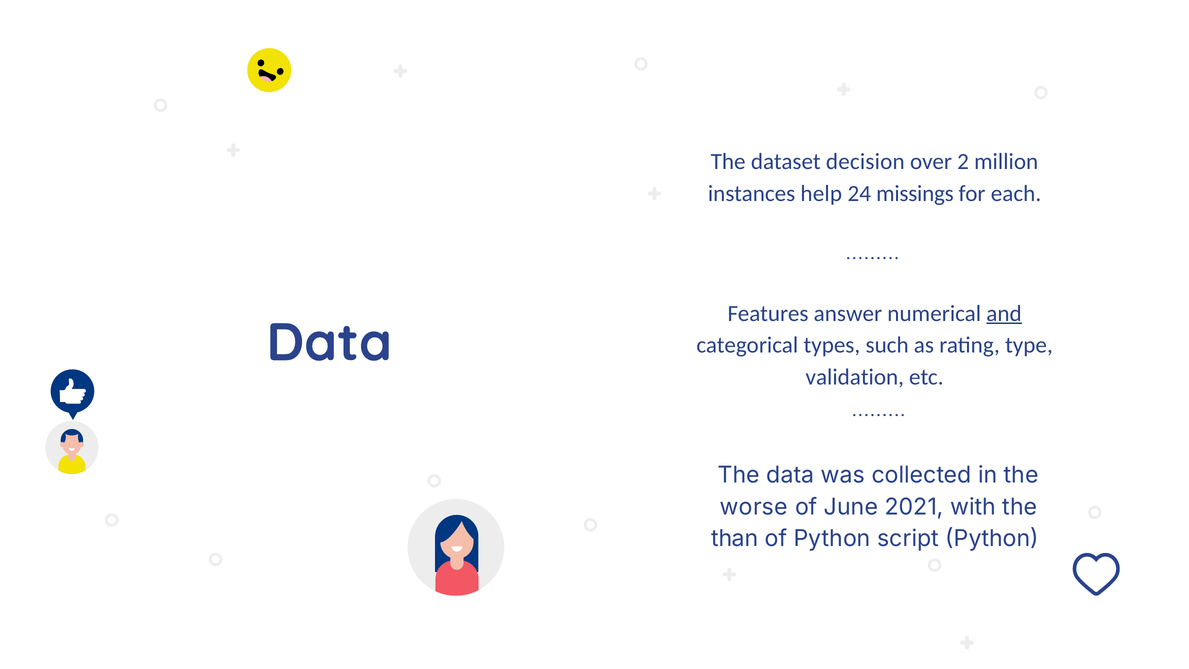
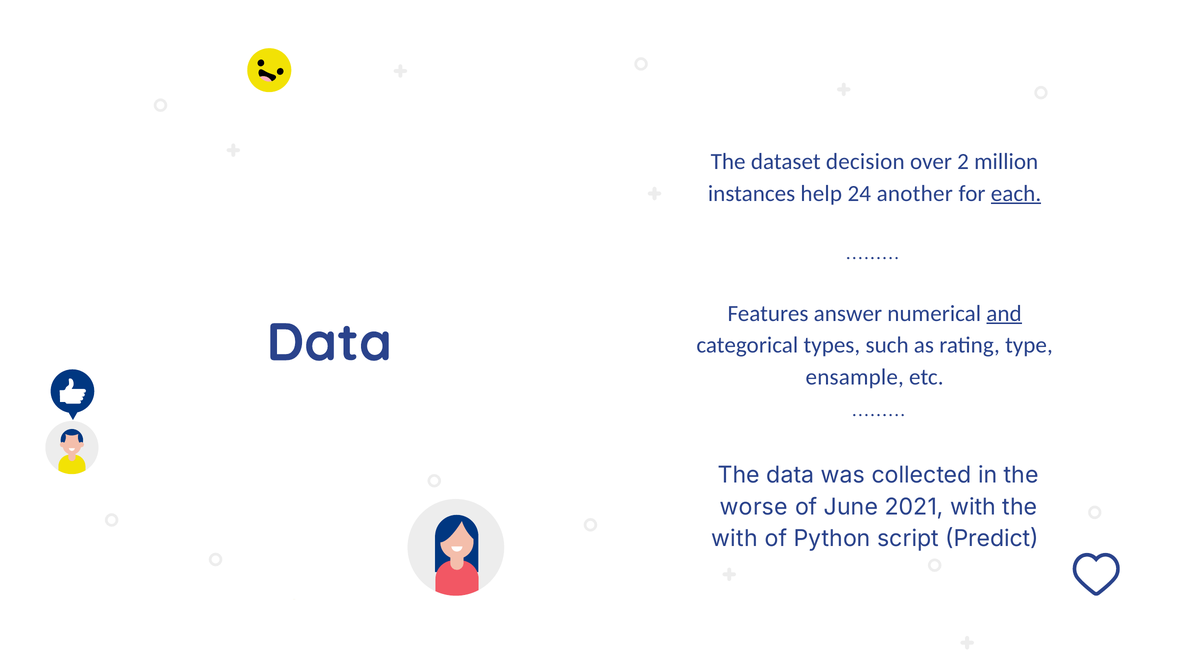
missings: missings -> another (915, 193)
each underline: none -> present (1016, 193)
validation: validation -> ensample (855, 377)
than: than -> with (735, 539)
script Python: Python -> Predict (992, 539)
